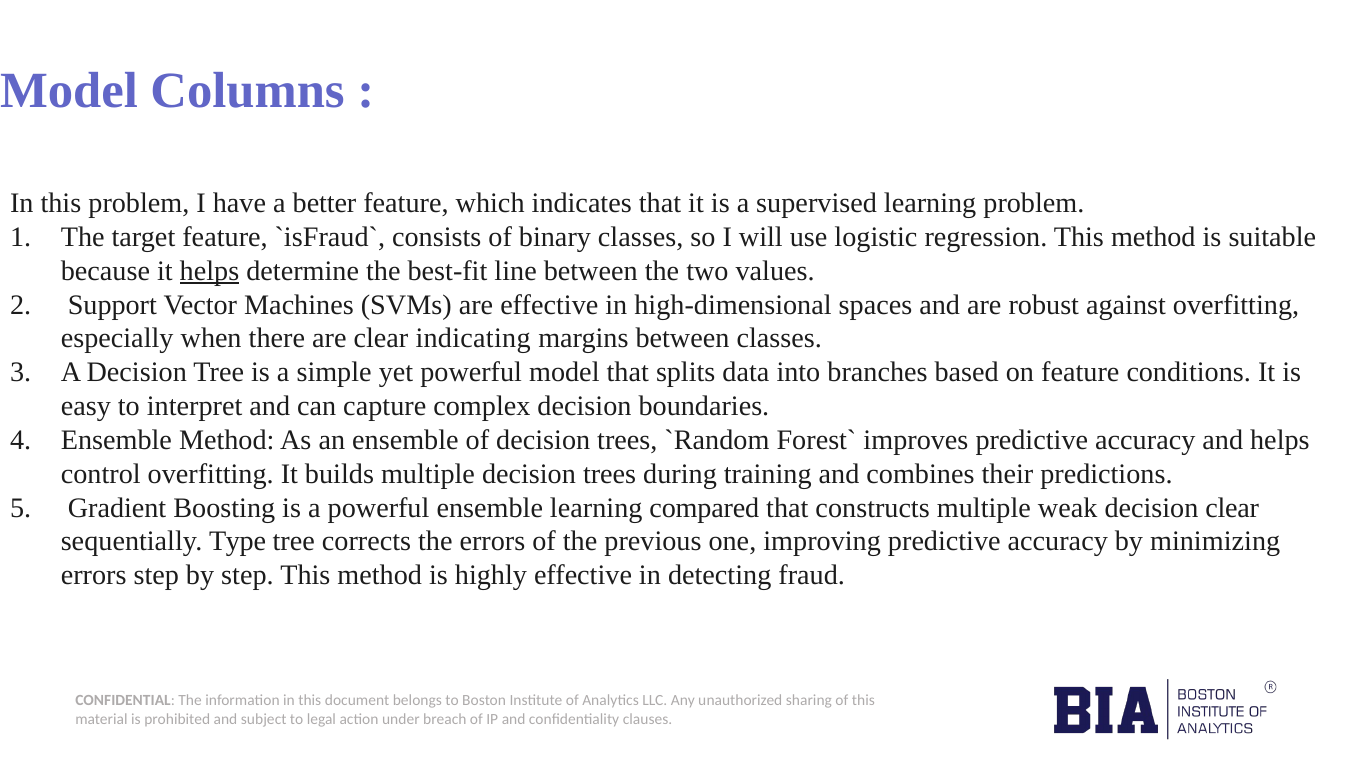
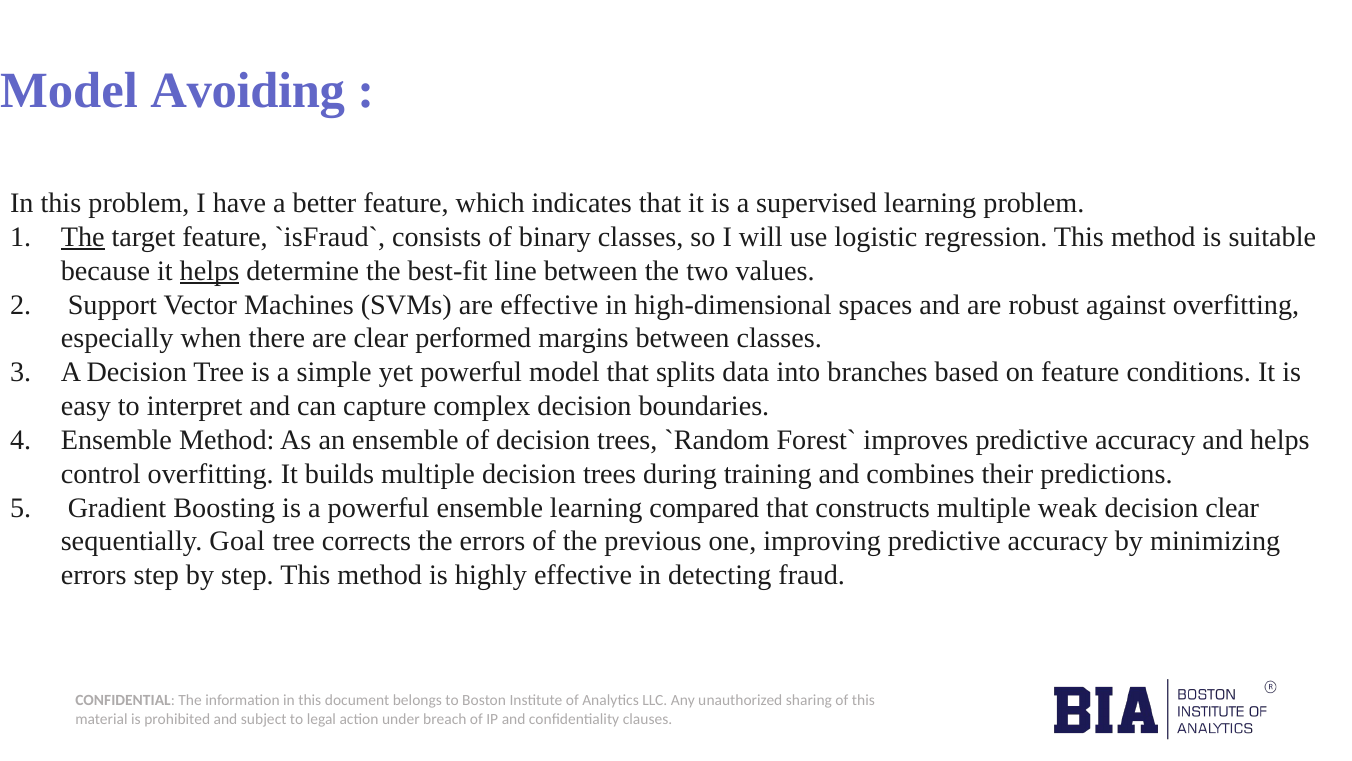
Columns: Columns -> Avoiding (248, 90)
The underline: none -> present (83, 237)
indicating: indicating -> performed (473, 338)
Type: Type -> Goal (237, 541)
